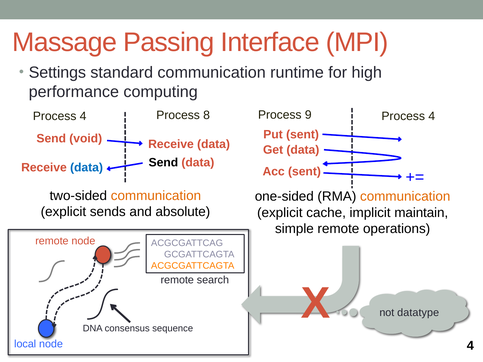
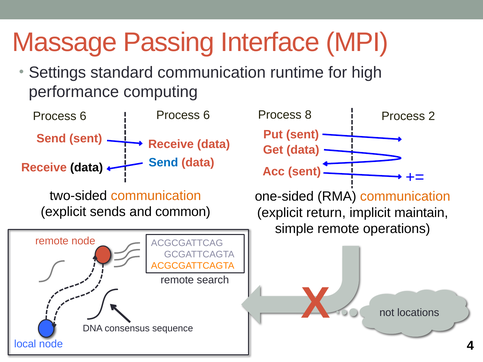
9: 9 -> 8 (308, 115)
4: 4 -> 2 (432, 116)
4: 4 -> 6 (83, 116)
8: 8 -> 6 (207, 115)
Send void: void -> sent (86, 139)
Send colour: black -> blue (163, 163)
data colour: blue -> black (87, 167)
absolute: absolute -> common (183, 212)
cache: cache -> return (326, 213)
datatype: datatype -> locations (418, 313)
